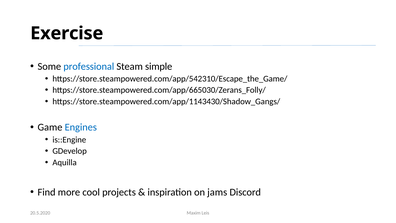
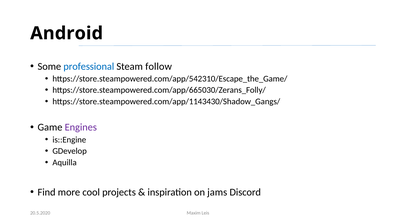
Exercise: Exercise -> Android (67, 33)
simple: simple -> follow (159, 66)
Engines colour: blue -> purple (81, 127)
